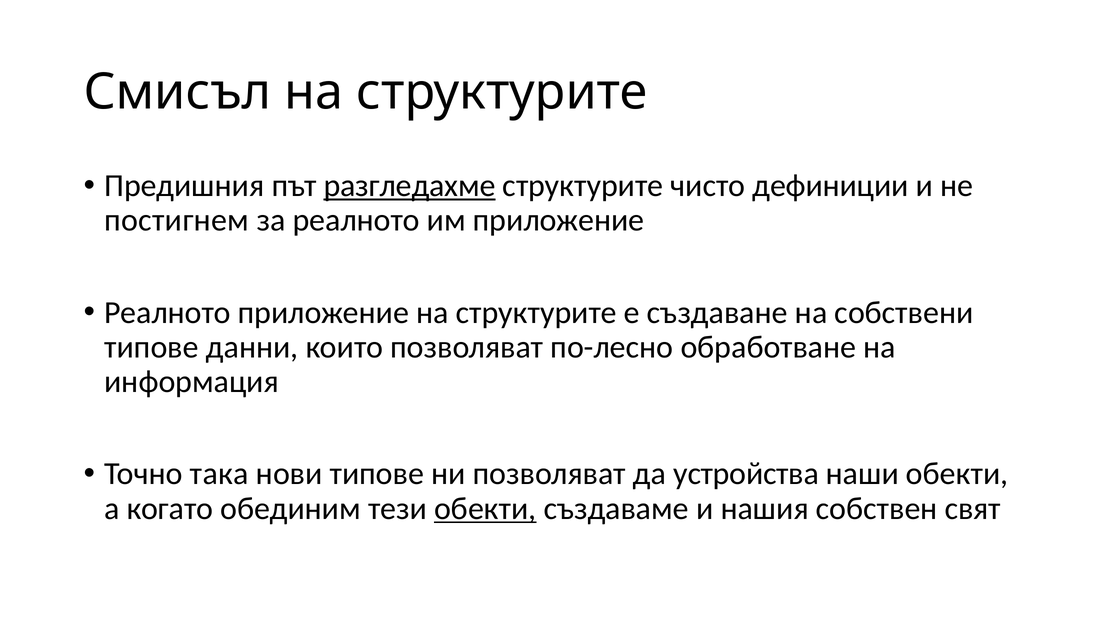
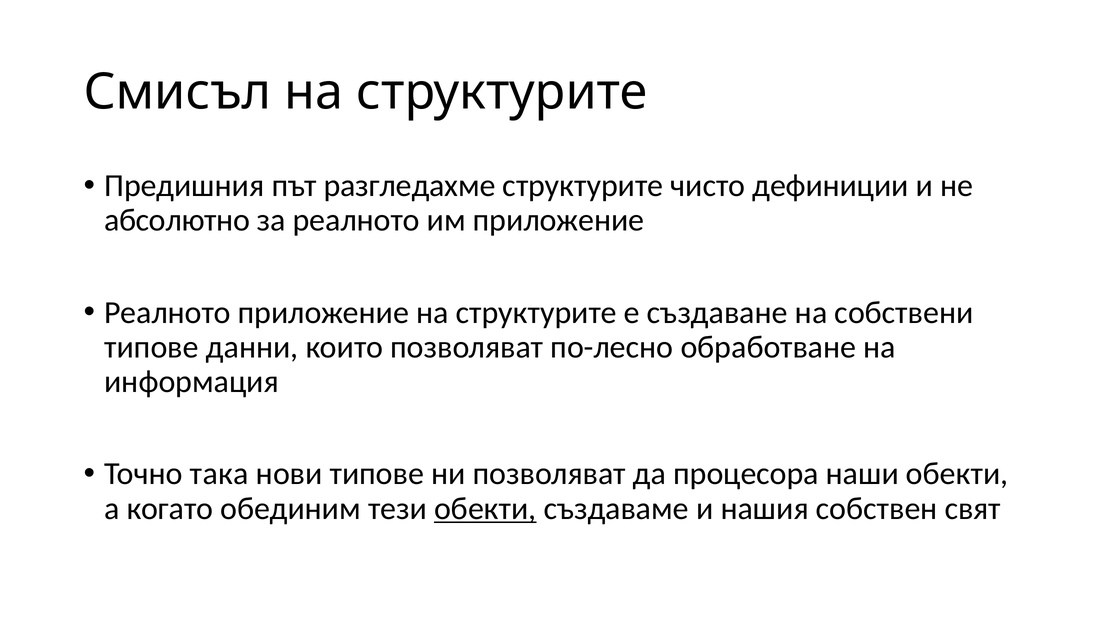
разгледахме underline: present -> none (410, 186)
постигнем: постигнем -> абсолютно (177, 220)
устройства: устройства -> процесора (746, 474)
